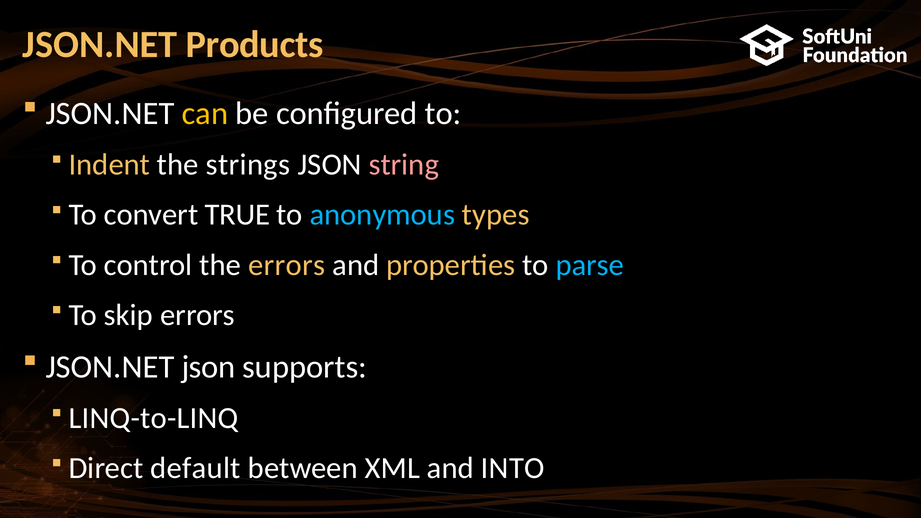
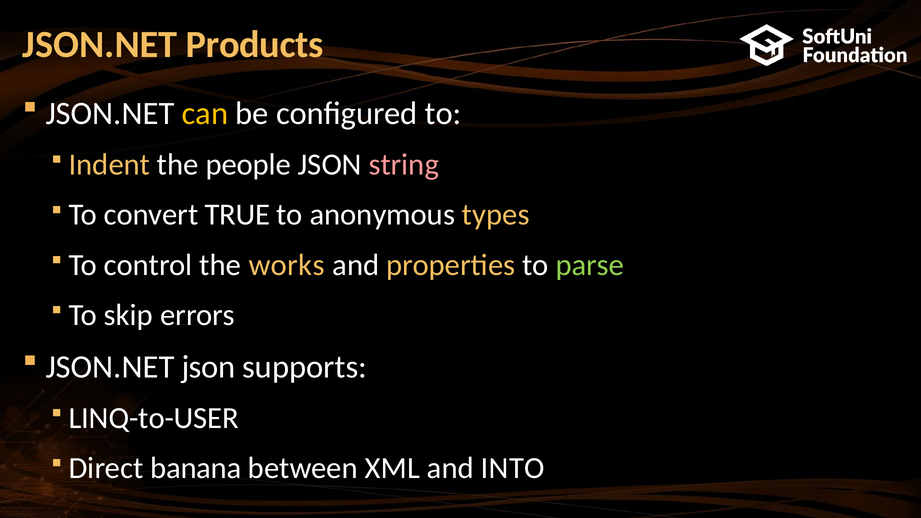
strings: strings -> people (248, 165)
anonymous colour: light blue -> white (382, 215)
the errors: errors -> works (287, 265)
parse colour: light blue -> light green (590, 265)
LINQ-to-LINQ: LINQ-to-LINQ -> LINQ-to-USER (154, 418)
default: default -> banana (196, 468)
